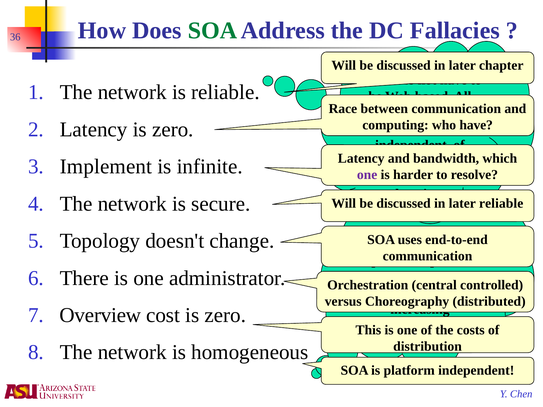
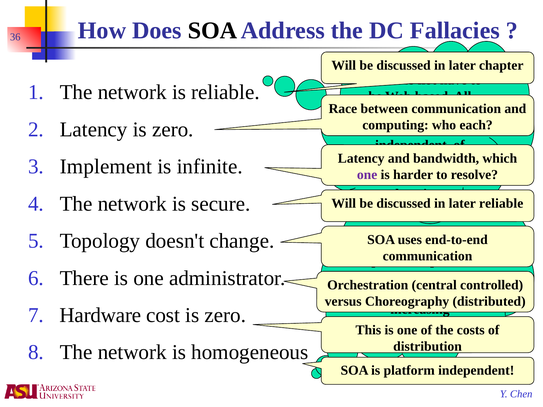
SOA colour: green -> black (213, 31)
have: have -> each (476, 125)
Overview: Overview -> Hardware (100, 315)
